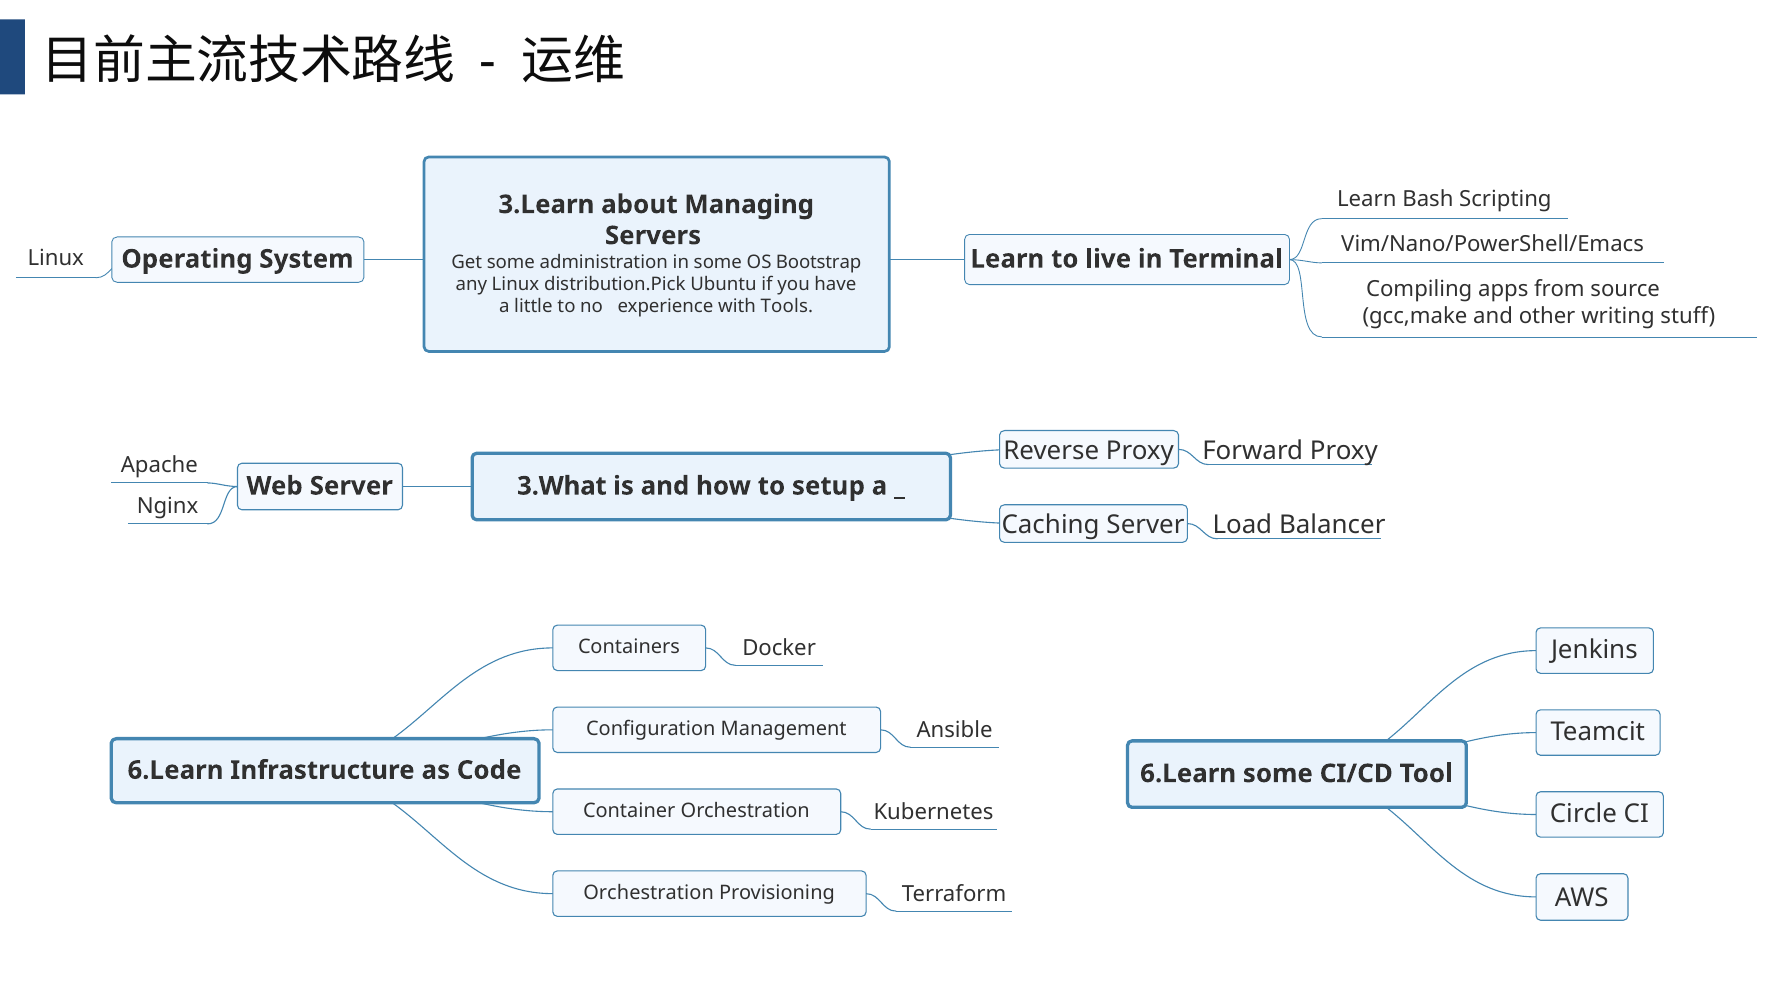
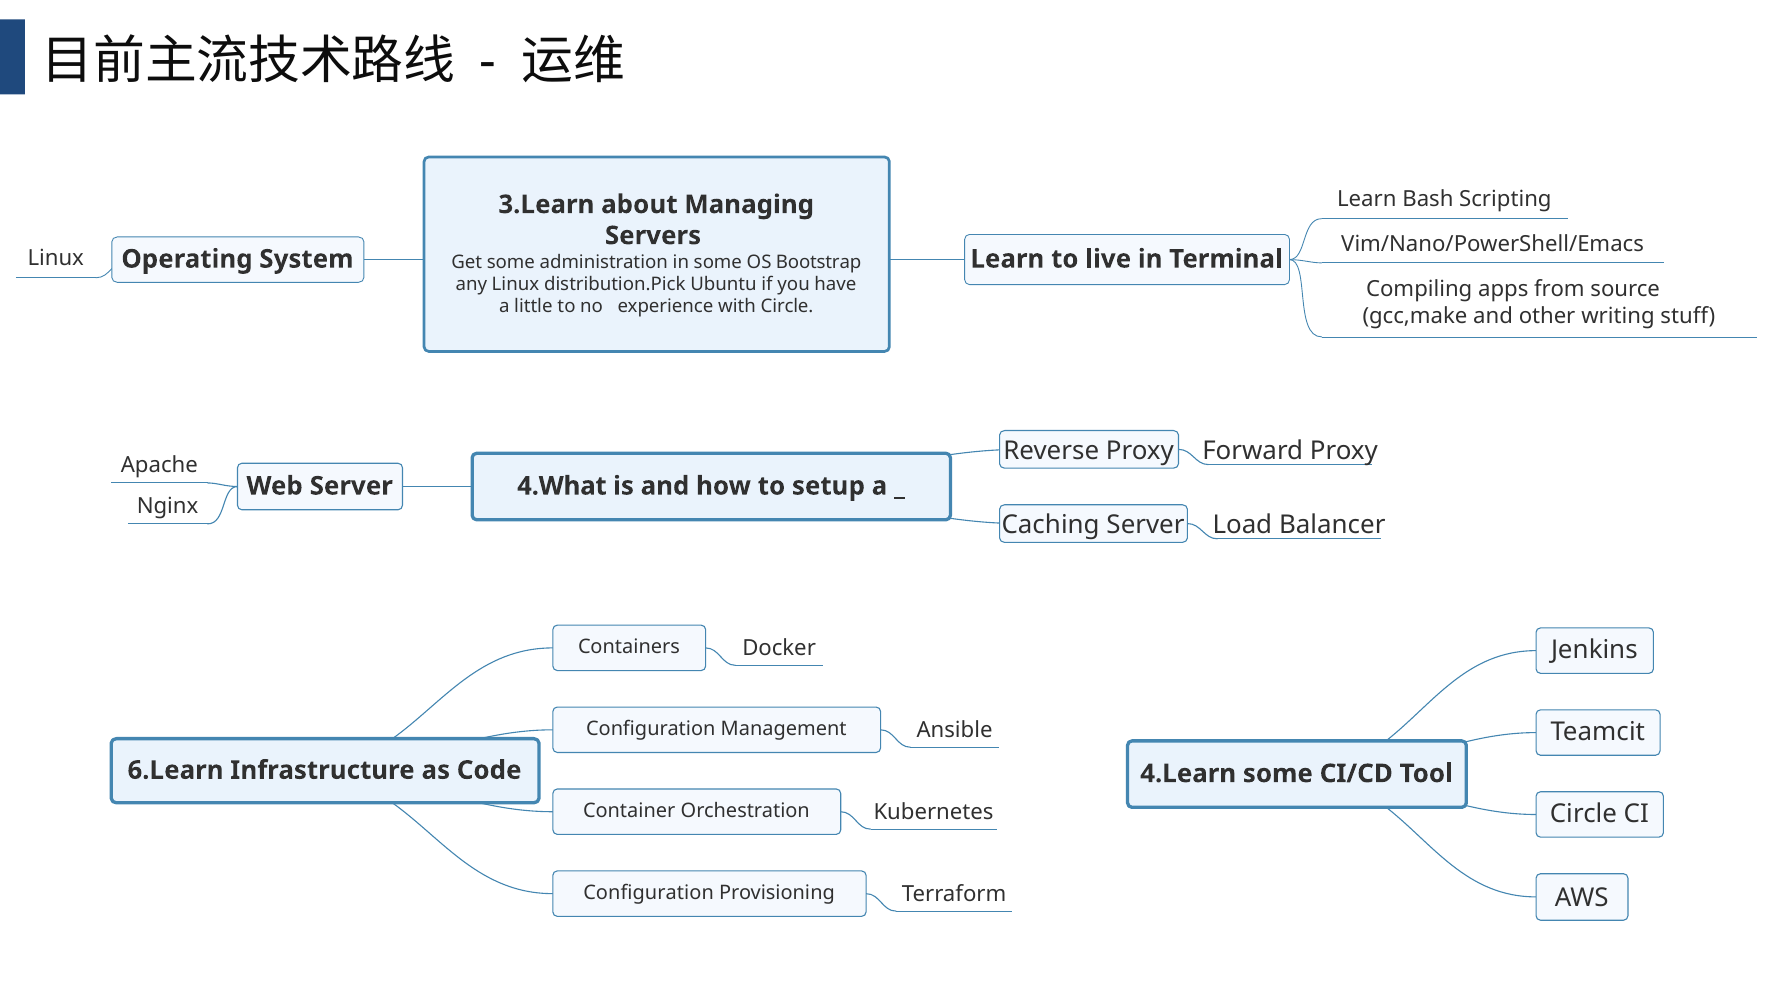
with Tools: Tools -> Circle (787, 307)
3.What: 3.What -> 4.What (562, 486)
6.Learn: 6.Learn -> 4.Learn (1188, 774)
Orchestration: Orchestration -> Configuration (649, 893)
